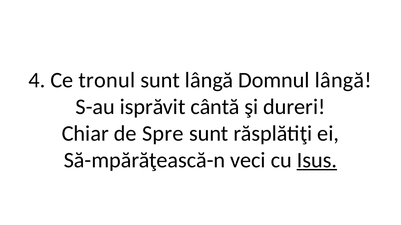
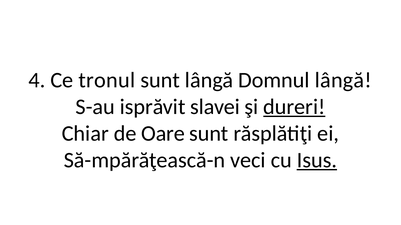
cântă: cântă -> slavei (215, 107)
dureri underline: none -> present (294, 107)
Spre: Spre -> Oare (163, 134)
